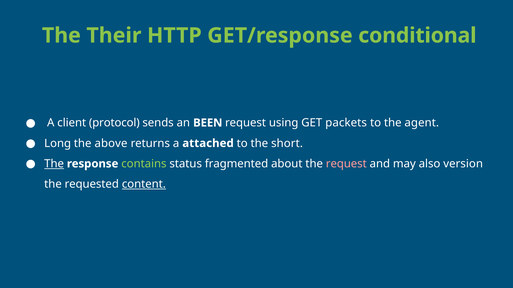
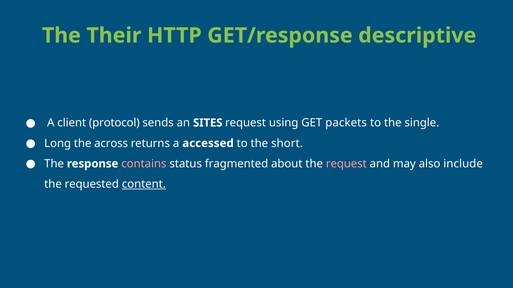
conditional: conditional -> descriptive (417, 36)
BEEN: BEEN -> SITES (208, 123)
agent: agent -> single (422, 123)
above: above -> across (111, 144)
attached: attached -> accessed (208, 144)
The underline: present -> none (54, 164)
contains colour: light green -> pink (144, 164)
version: version -> include (463, 164)
